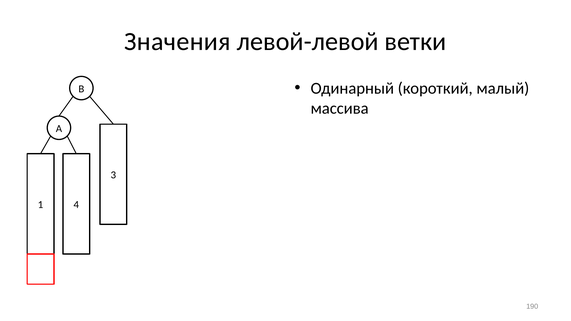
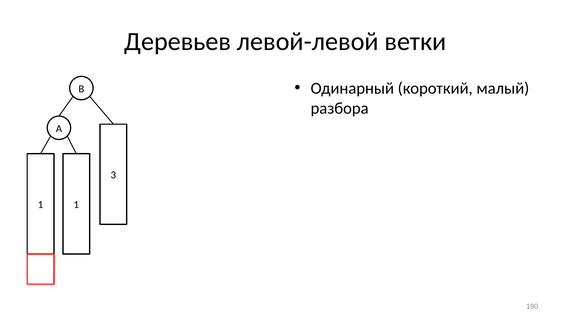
Значения: Значения -> Деревьев (178, 41)
массива: массива -> разбора (340, 108)
1 4: 4 -> 1 (76, 205)
